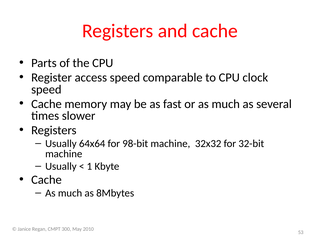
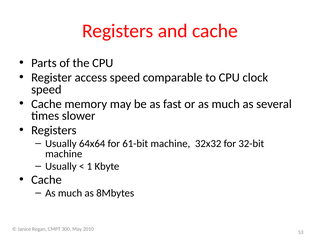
98-bit: 98-bit -> 61-bit (135, 144)
